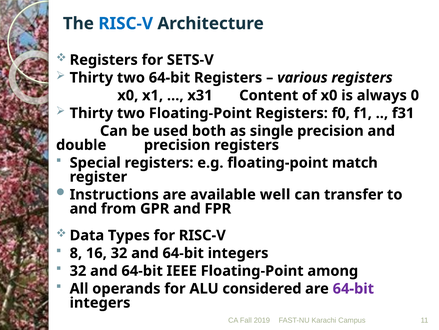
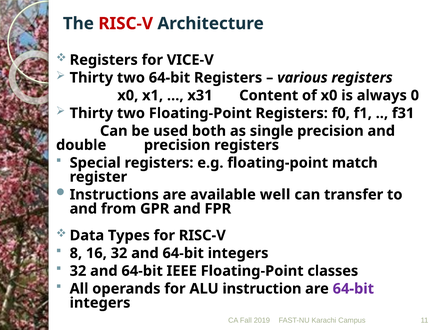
RISC-V colour: blue -> red (126, 23)
SETS-V: SETS-V -> VICE-V (190, 60)
among: among -> classes (333, 270)
considered: considered -> instruction (262, 288)
